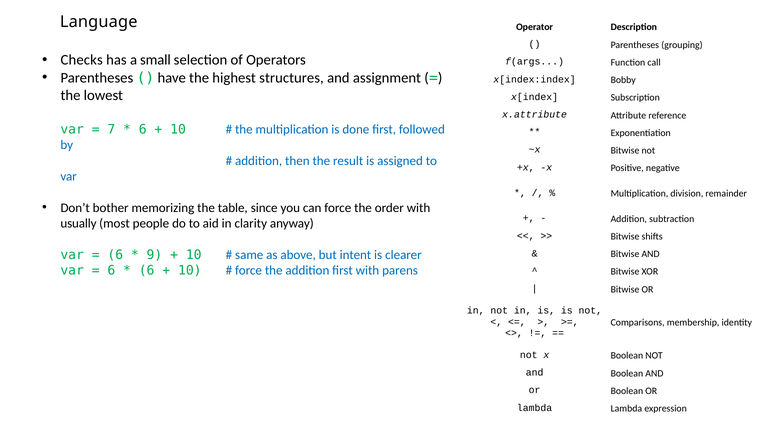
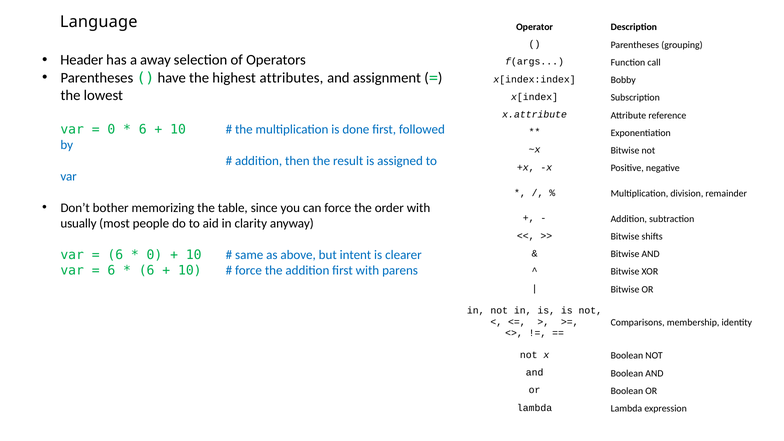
Checks: Checks -> Header (82, 60)
small: small -> away (155, 60)
structures: structures -> attributes (291, 78)
7: 7 -> 0 (111, 129)
9: 9 -> 0 (154, 255)
